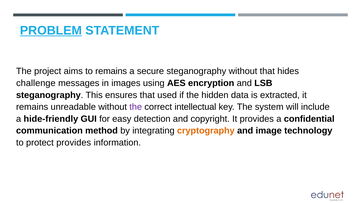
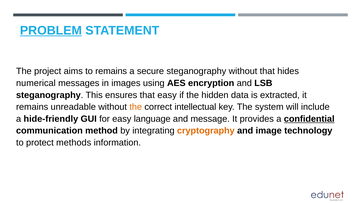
challenge: challenge -> numerical (36, 83)
that used: used -> easy (167, 95)
the colour: purple -> orange (136, 107)
detection: detection -> language (152, 119)
copyright: copyright -> message (210, 119)
confidential underline: none -> present (309, 119)
protect provides: provides -> methods (74, 143)
